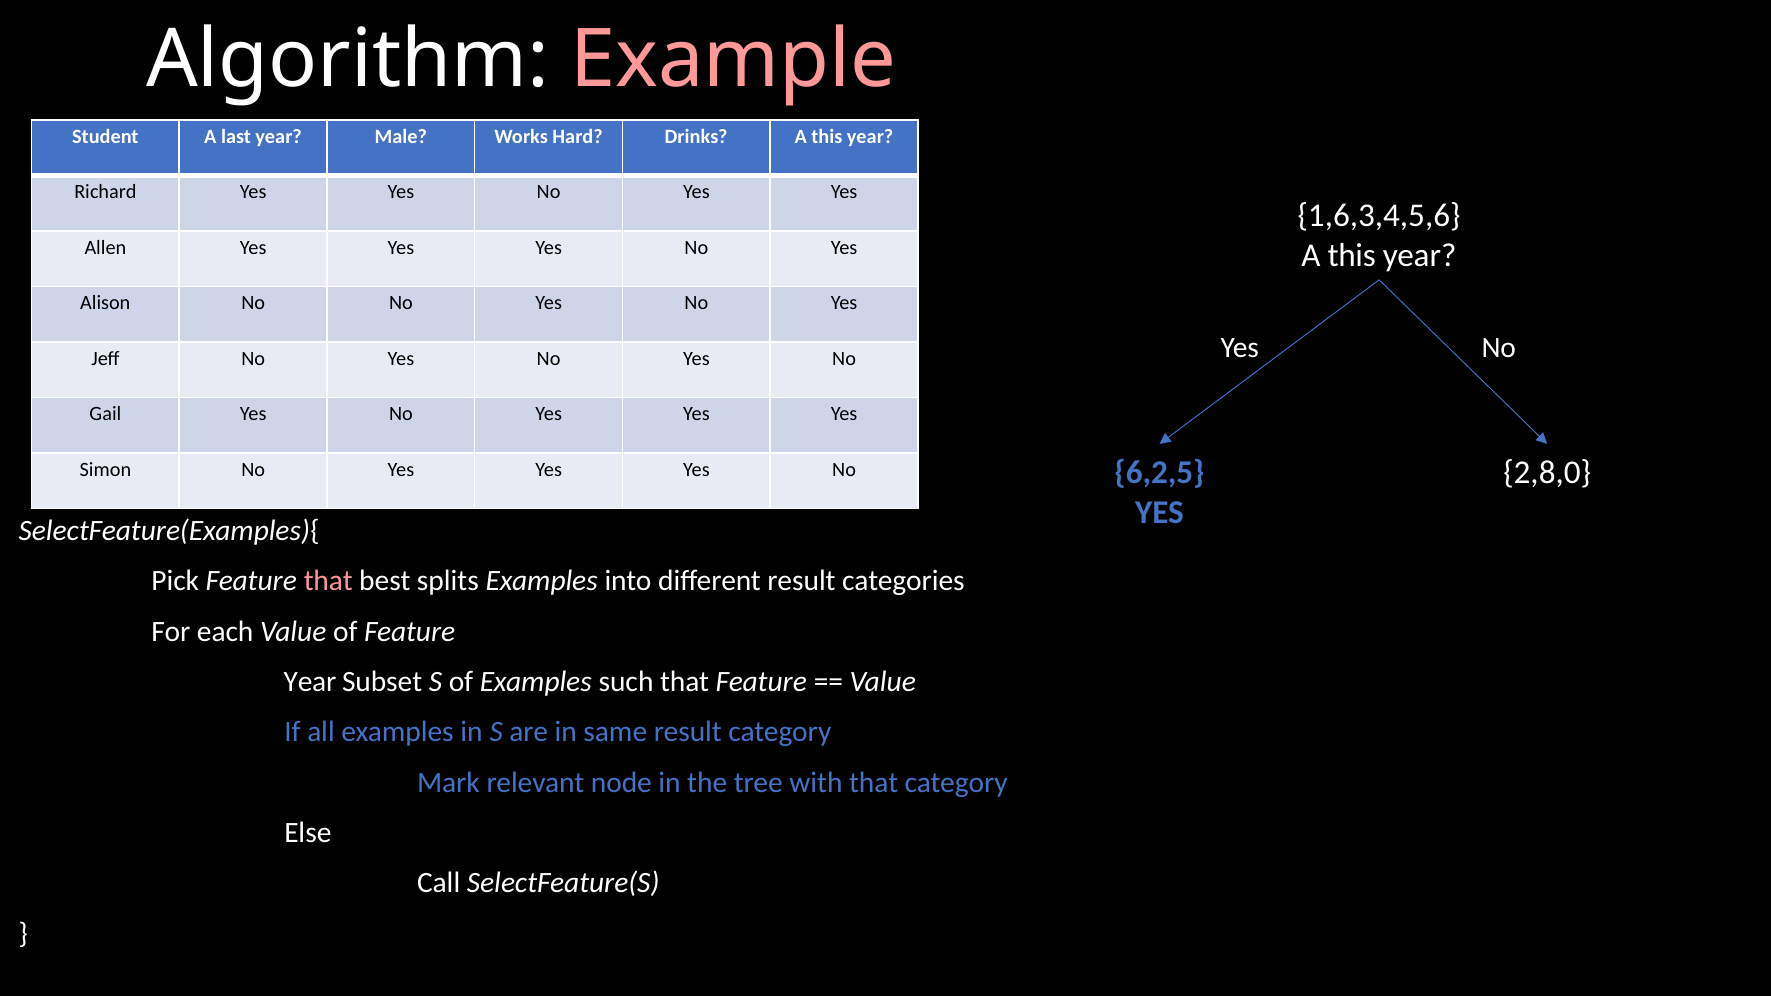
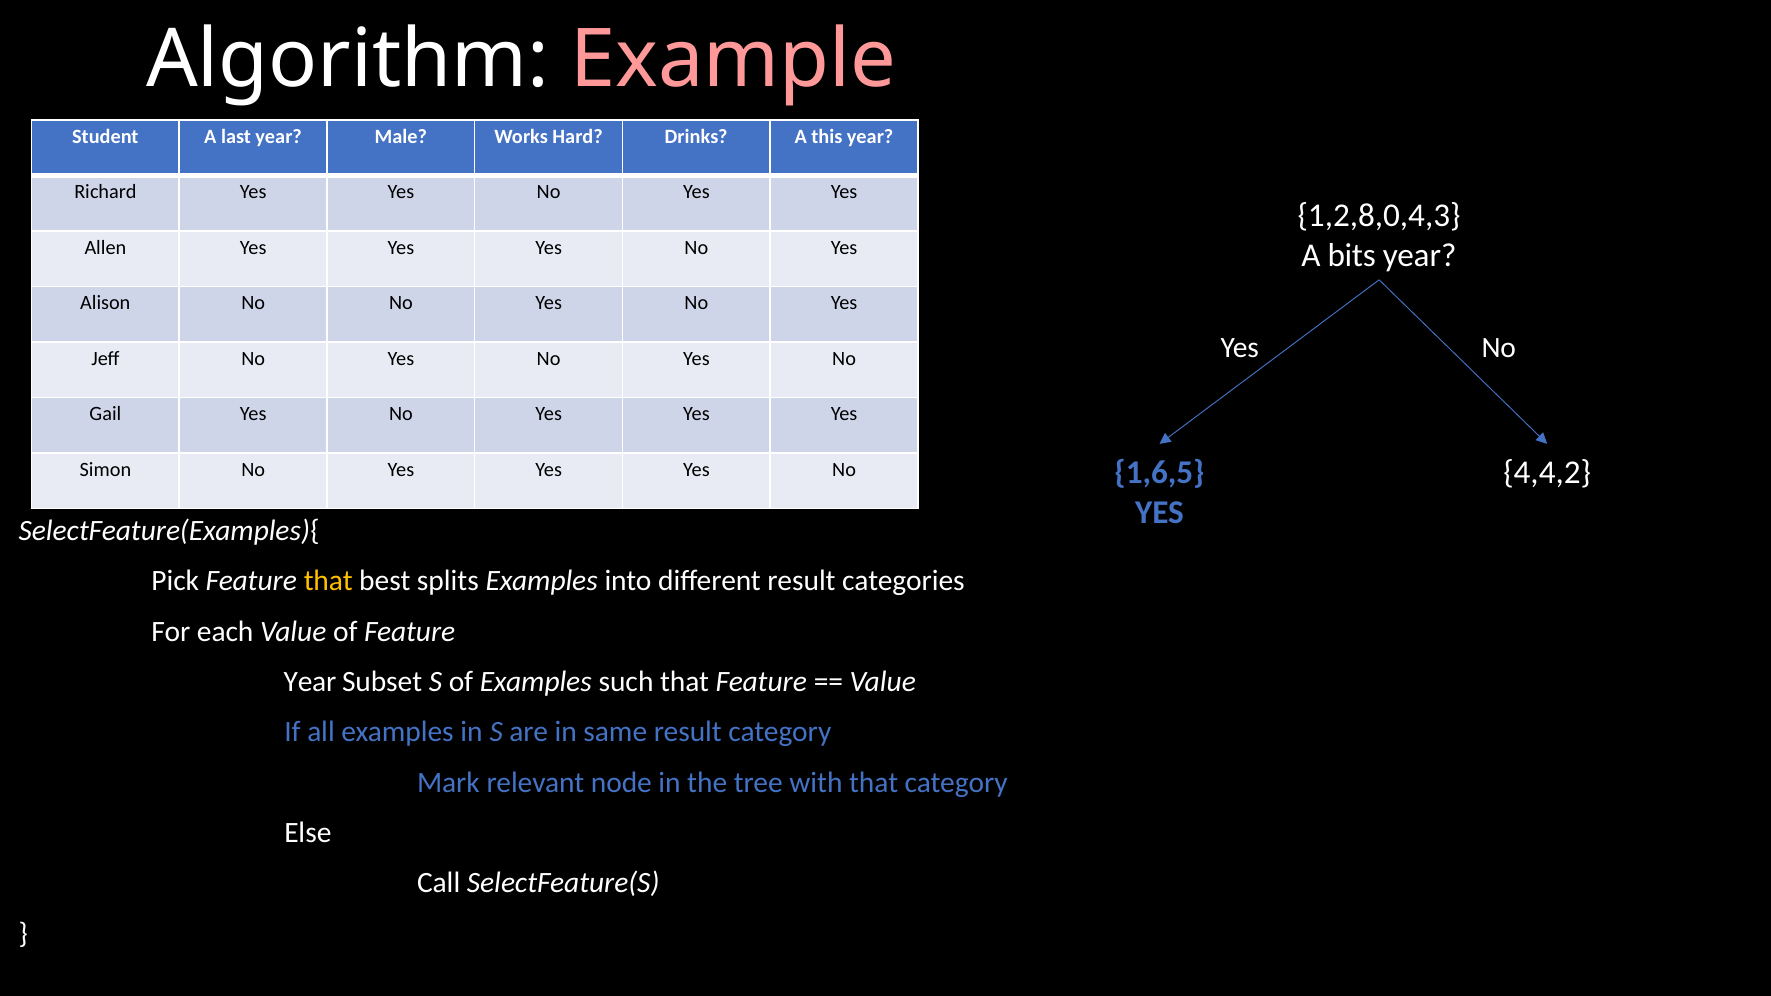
1,6,3,4,5,6: 1,6,3,4,5,6 -> 1,2,8,0,4,3 (1379, 216)
this: this -> bits (1352, 256)
6,2,5: 6,2,5 -> 1,6,5 (1159, 473)
2,8,0: 2,8,0 -> 4,4,2 (1547, 473)
that colour: pink -> yellow (328, 581)
